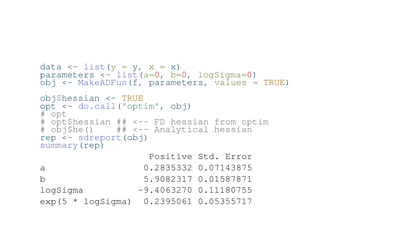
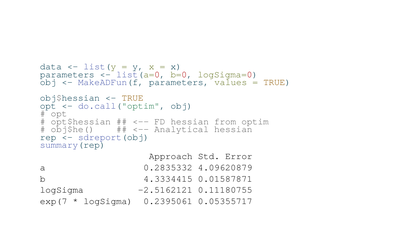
Positive: Positive -> Approach (171, 157)
0.07143875: 0.07143875 -> 4.09620879 (225, 168)
5.9082317: 5.9082317 -> 4.3334415 (168, 179)
-9.4063270: -9.4063270 -> -2.5162121 (165, 190)
exp(5: exp(5 -> exp(7 (54, 202)
